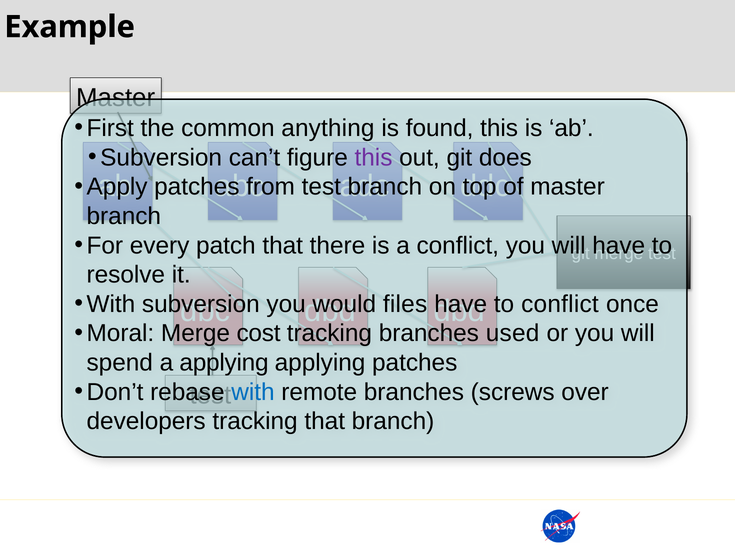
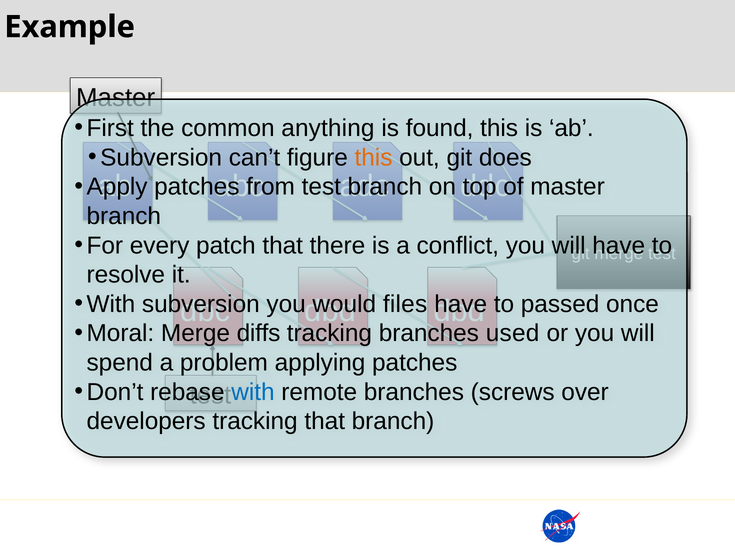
this colour: purple -> orange (374, 157)
to conflict: conflict -> passed (560, 304)
cost: cost -> diffs (259, 333)
a applying: applying -> problem (224, 362)
